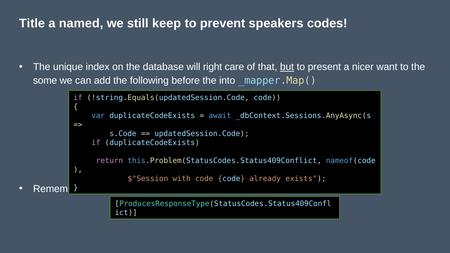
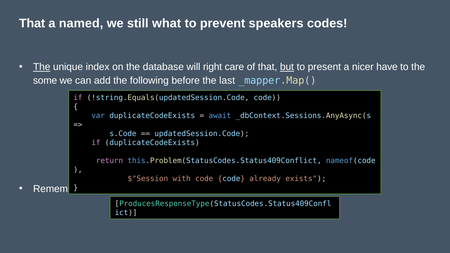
Title: Title -> That (32, 23)
keep: keep -> what (167, 23)
The underline: none -> present (42, 67)
nicer want: want -> have (387, 67)
into: into -> last (227, 81)
